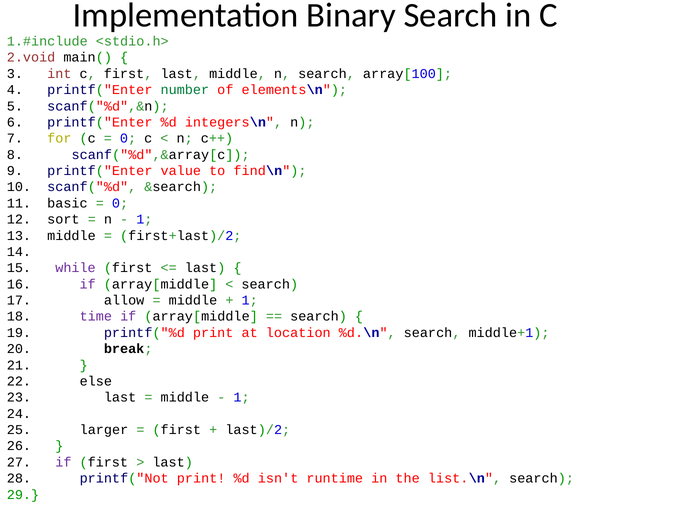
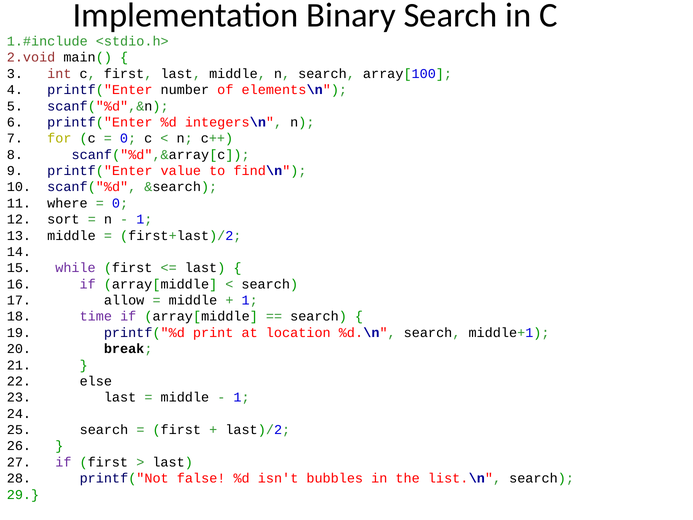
number colour: green -> black (185, 90)
basic: basic -> where (67, 203)
larger: larger -> search (104, 430)
printf("Not print: print -> false (201, 478)
runtime: runtime -> bubbles (335, 478)
